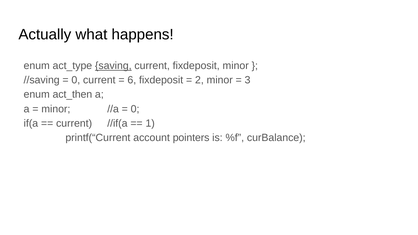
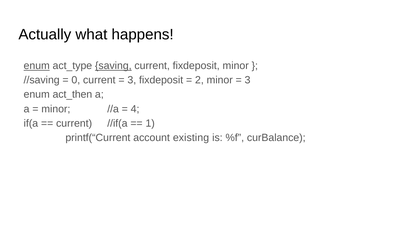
enum underline: none -> present (37, 66)
6: 6 -> 3 (132, 80)
0: 0 -> 4 (135, 109)
pointers: pointers -> existing (191, 138)
